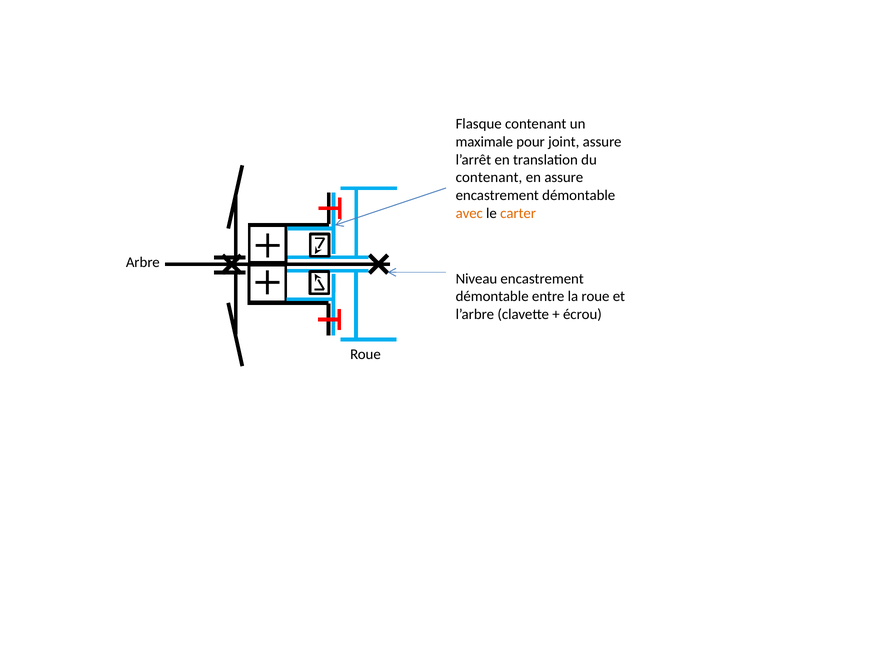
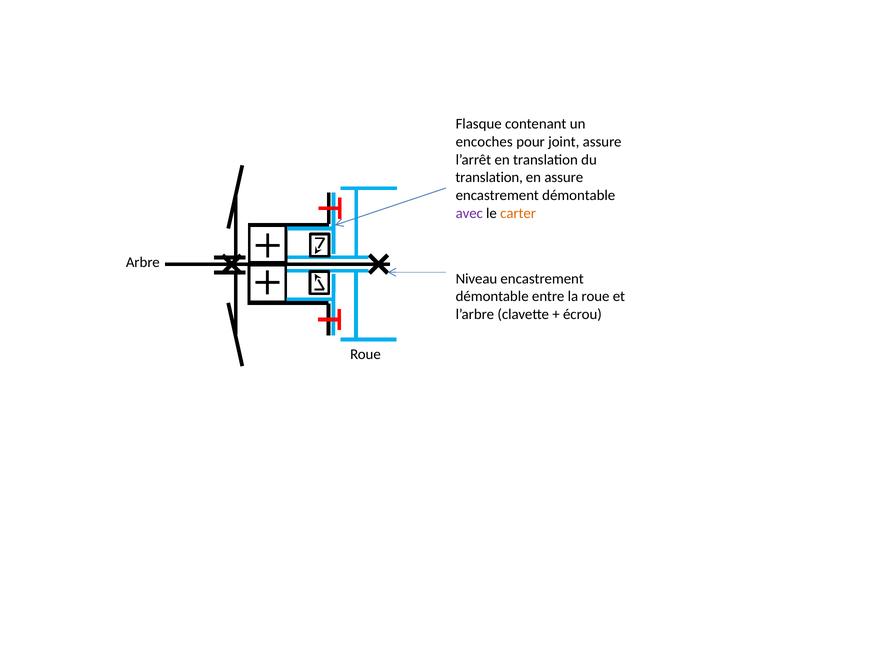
maximale: maximale -> encoches (484, 142)
contenant: contenant -> translation (489, 178)
avec colour: orange -> purple (469, 213)
